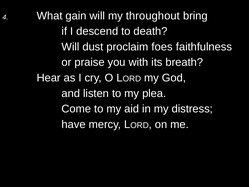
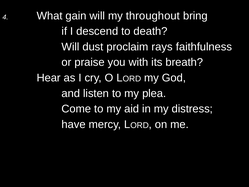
foes: foes -> rays (162, 47)
